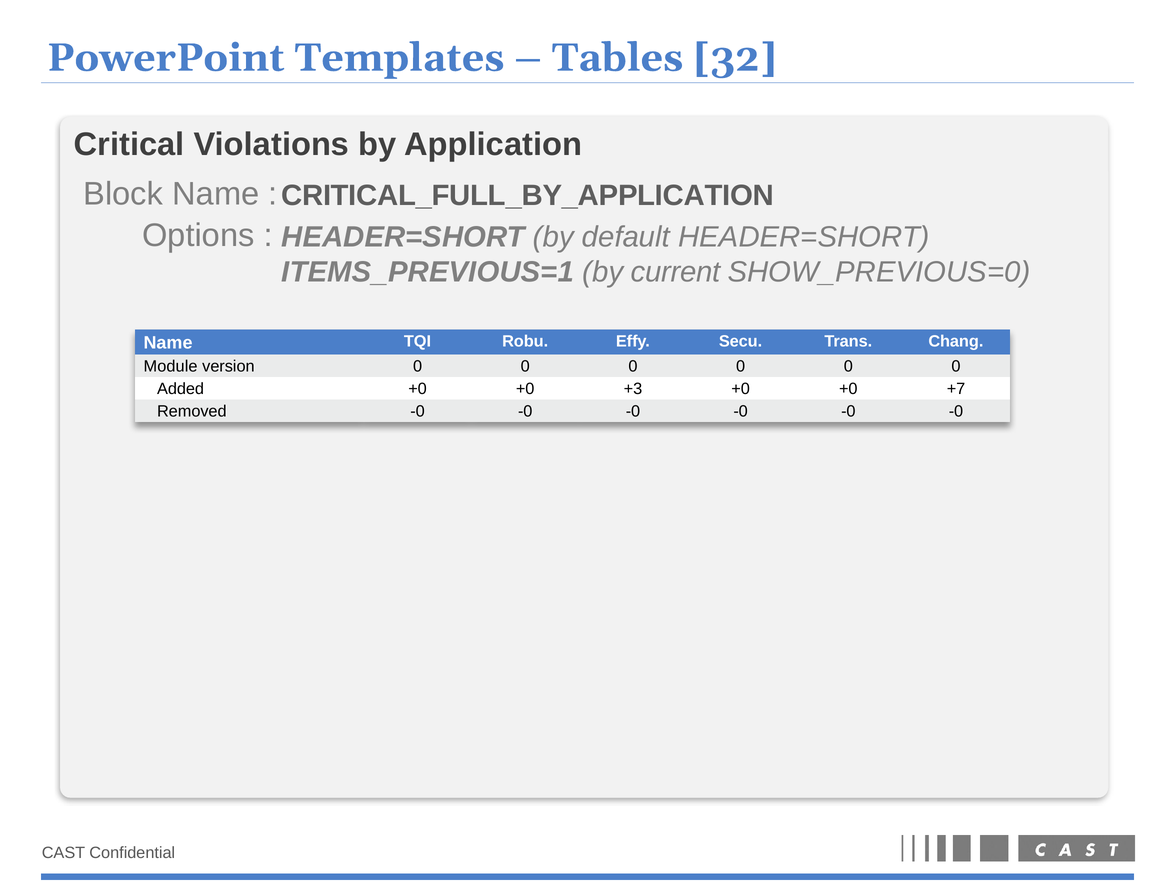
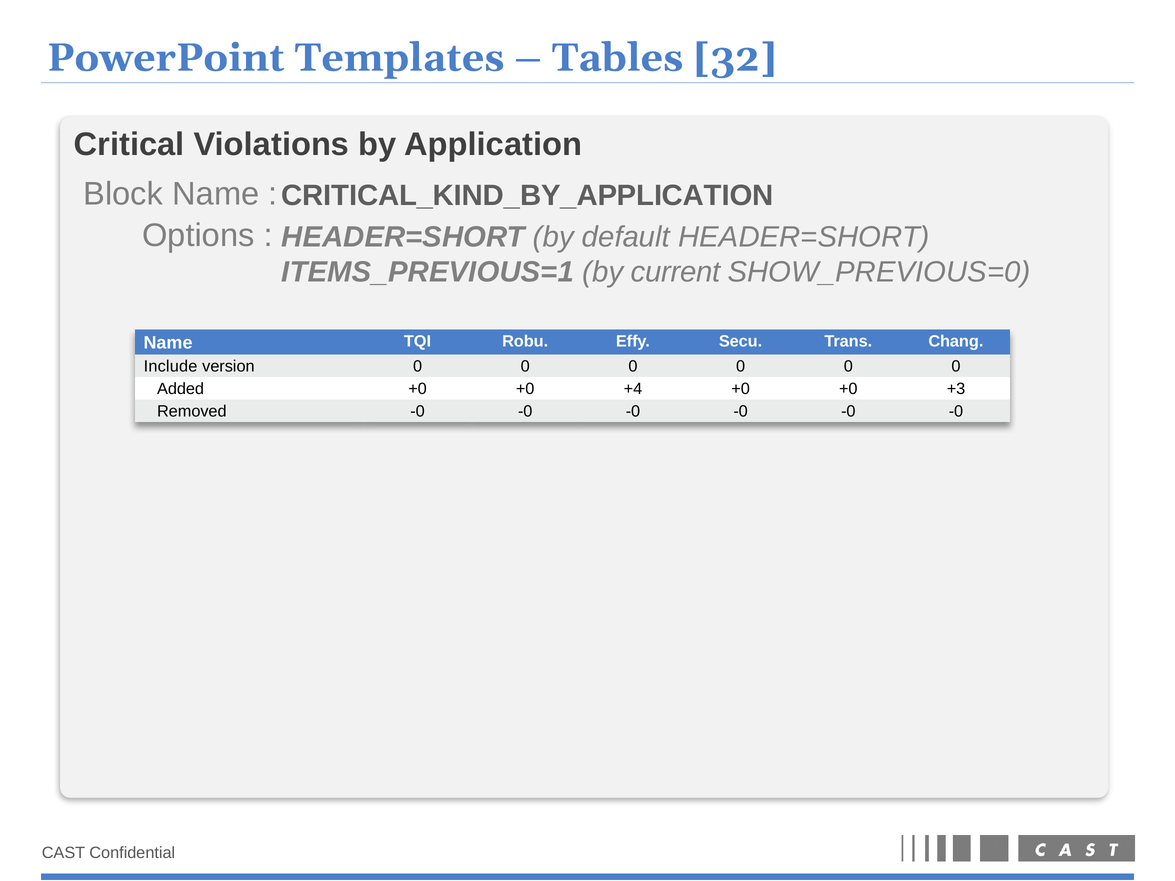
CRITICAL_FULL_BY_APPLICATION: CRITICAL_FULL_BY_APPLICATION -> CRITICAL_KIND_BY_APPLICATION (527, 195)
Module: Module -> Include (171, 366)
+3: +3 -> +4 (633, 389)
+7: +7 -> +3 (956, 389)
